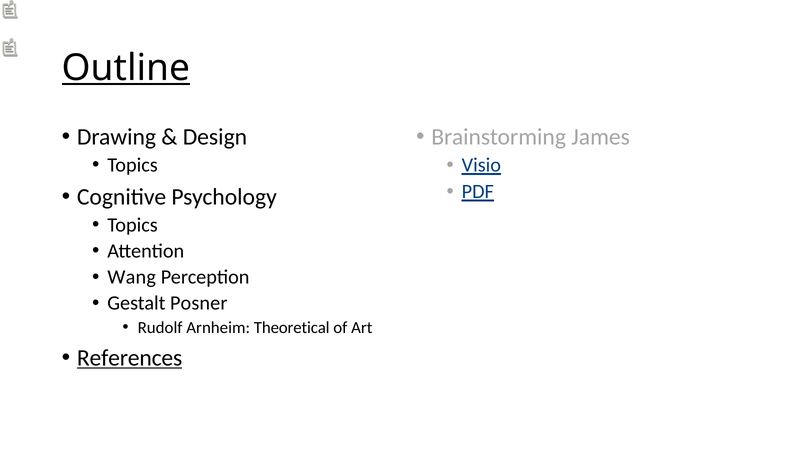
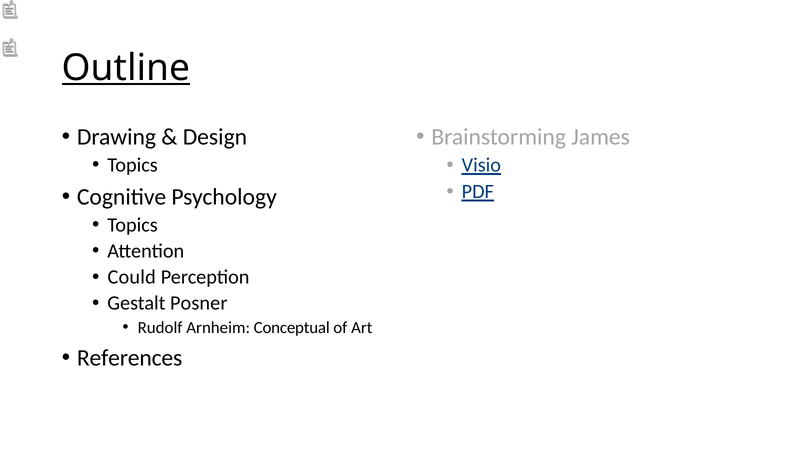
Wang: Wang -> Could (132, 277)
Theoretical: Theoretical -> Conceptual (292, 327)
References underline: present -> none (130, 358)
